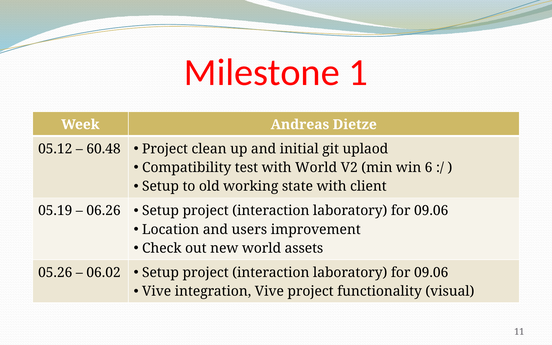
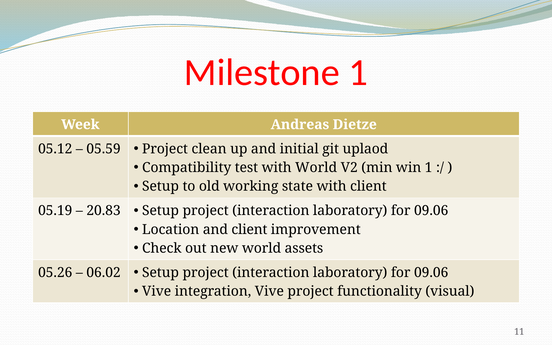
60.48: 60.48 -> 05.59 (104, 149)
win 6: 6 -> 1 (429, 168)
06.26: 06.26 -> 20.83 (104, 211)
and users: users -> client (249, 230)
